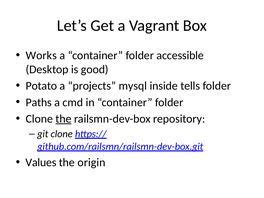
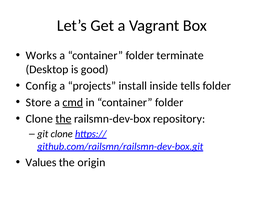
accessible: accessible -> terminate (180, 55)
Potato: Potato -> Config (41, 86)
mysql: mysql -> install (133, 86)
Paths: Paths -> Store (39, 102)
cmd underline: none -> present (73, 102)
